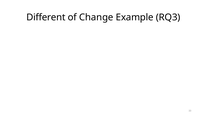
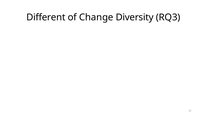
Example: Example -> Diversity (135, 17)
